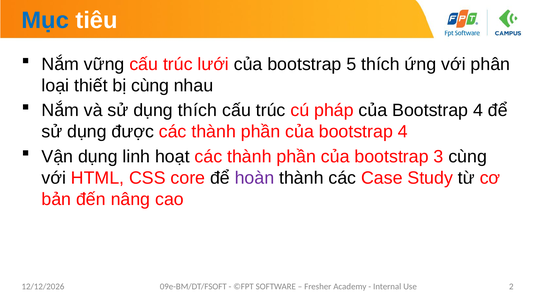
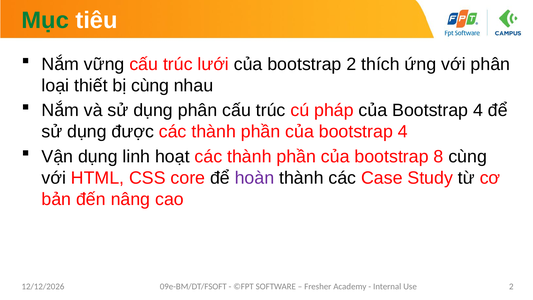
Mục colour: blue -> green (45, 20)
bootstrap 5: 5 -> 2 (351, 64)
dụng thích: thích -> phân (198, 110)
3: 3 -> 8 (438, 156)
